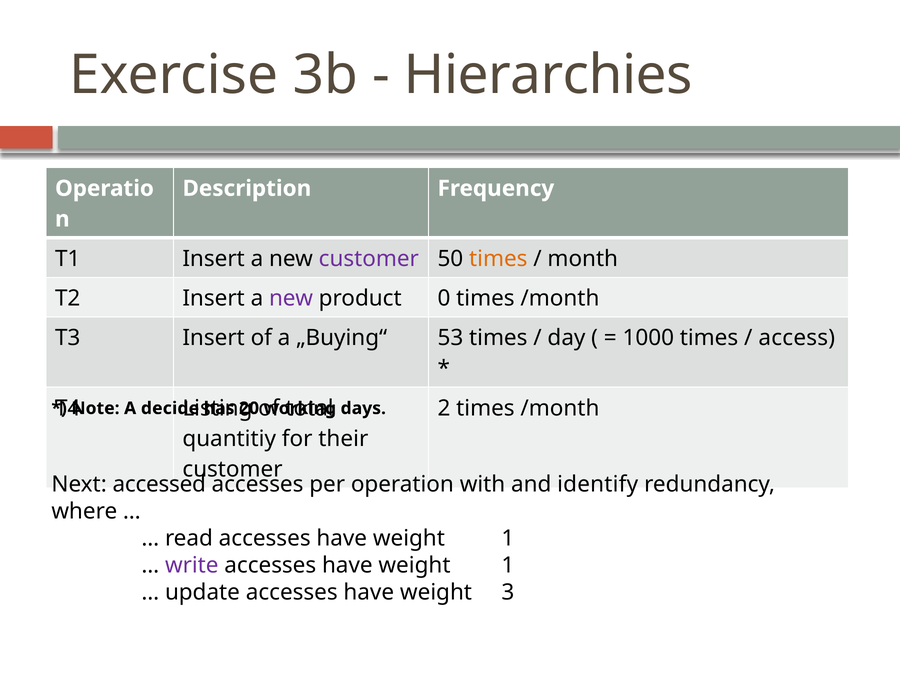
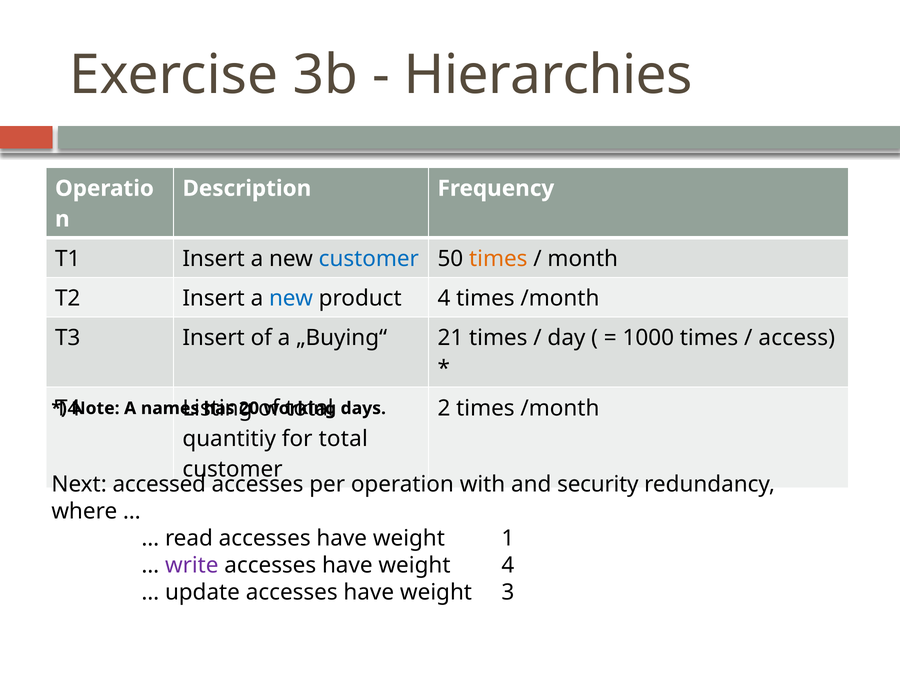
customer colour: purple -> blue (369, 259)
new colour: purple -> blue (291, 298)
product 0: 0 -> 4 (444, 298)
53: 53 -> 21 (450, 338)
decide: decide -> names (170, 408)
for their: their -> total (343, 439)
identify: identify -> security (598, 484)
1: 1 -> 4 (508, 565)
